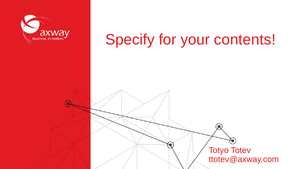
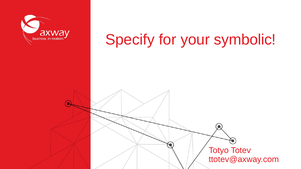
contents: contents -> symbolic (245, 40)
